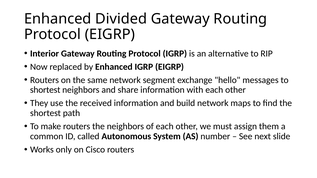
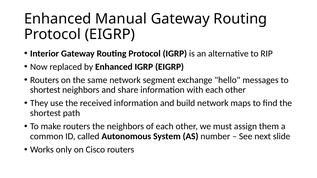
Divided: Divided -> Manual (121, 19)
